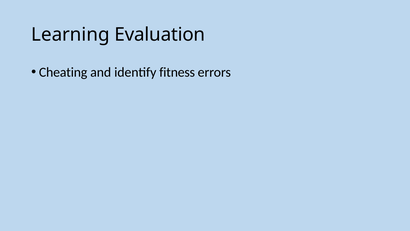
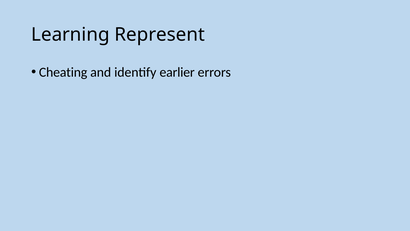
Evaluation: Evaluation -> Represent (160, 34)
fitness: fitness -> earlier (177, 72)
